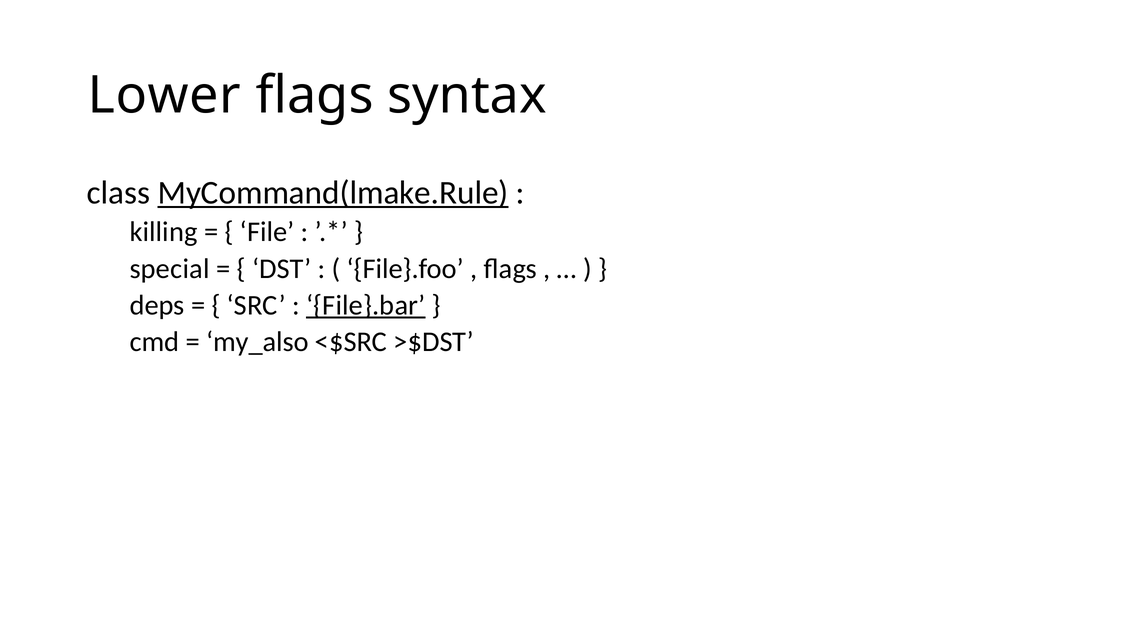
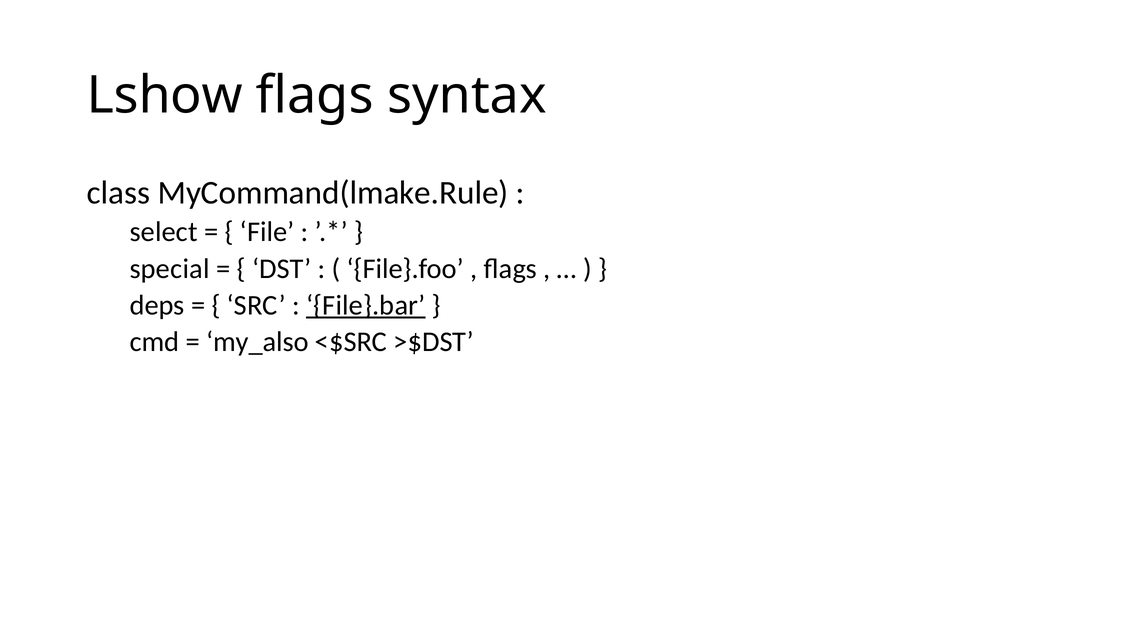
Lower: Lower -> Lshow (165, 96)
MyCommand(lmake.Rule underline: present -> none (333, 193)
killing: killing -> select (164, 232)
